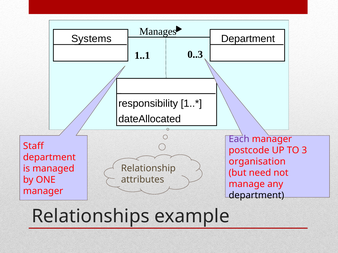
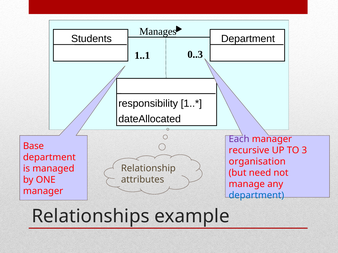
Systems: Systems -> Students (91, 39)
Staff: Staff -> Base (33, 146)
postcode: postcode -> recursive (249, 150)
department colour: black -> blue (256, 196)
